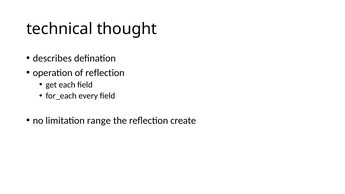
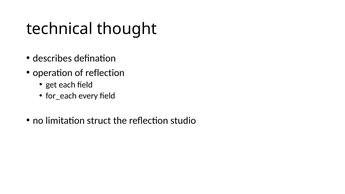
range: range -> struct (99, 121)
create: create -> studio (183, 121)
